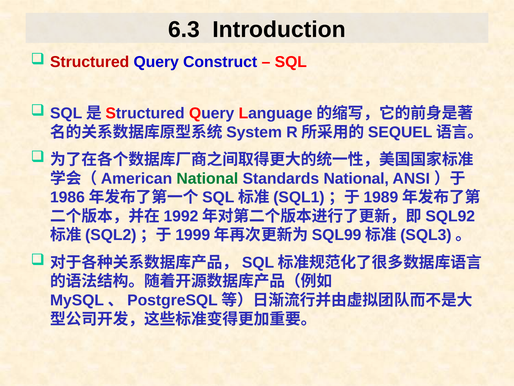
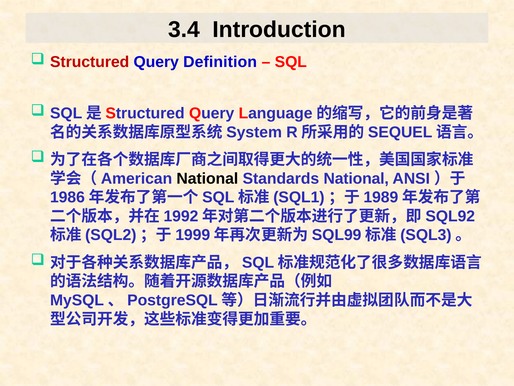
6.3: 6.3 -> 3.4 (184, 29)
Construct: Construct -> Definition (220, 62)
National colour: green -> black (207, 178)
